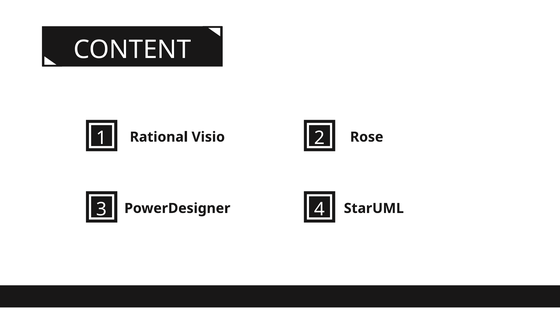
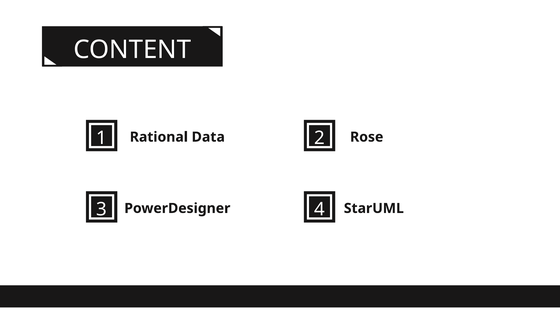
Visio: Visio -> Data (208, 137)
